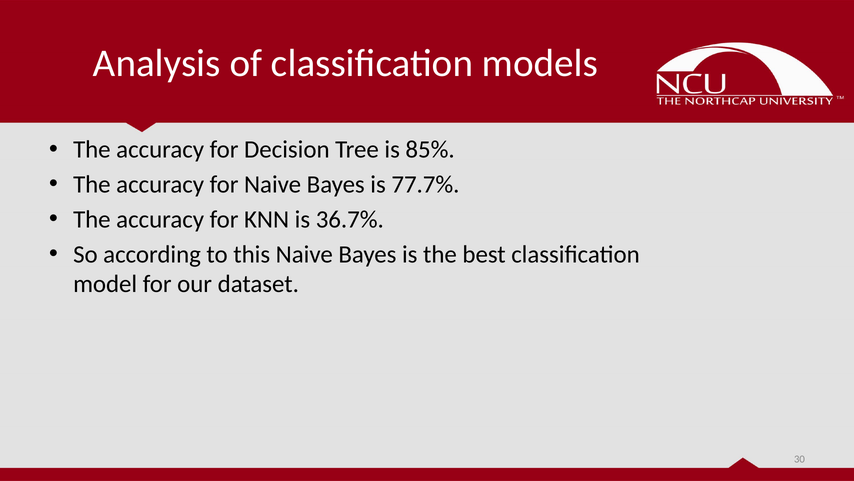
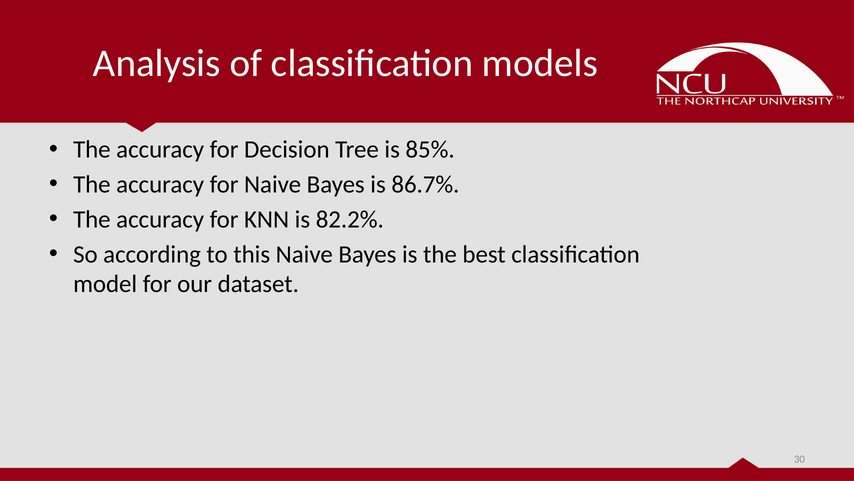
77.7%: 77.7% -> 86.7% (425, 184)
36.7%: 36.7% -> 82.2% (350, 219)
